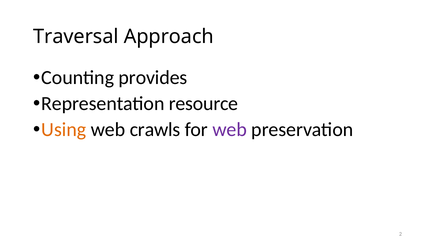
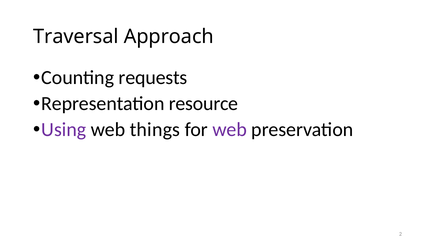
provides: provides -> requests (153, 77)
Using colour: orange -> purple (64, 130)
crawls: crawls -> things (155, 130)
